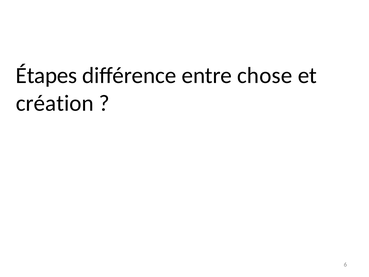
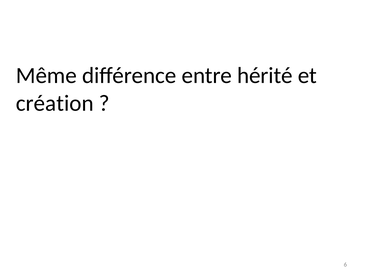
Étapes: Étapes -> Même (46, 75)
chose: chose -> hérité (265, 75)
